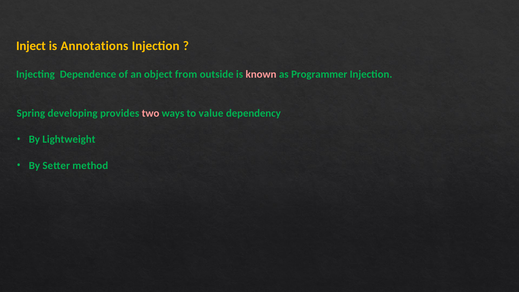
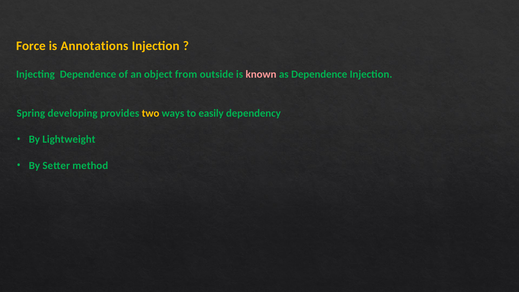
Inject: Inject -> Force (31, 46)
as Programmer: Programmer -> Dependence (319, 74)
two colour: pink -> yellow (151, 113)
value: value -> easily (211, 113)
